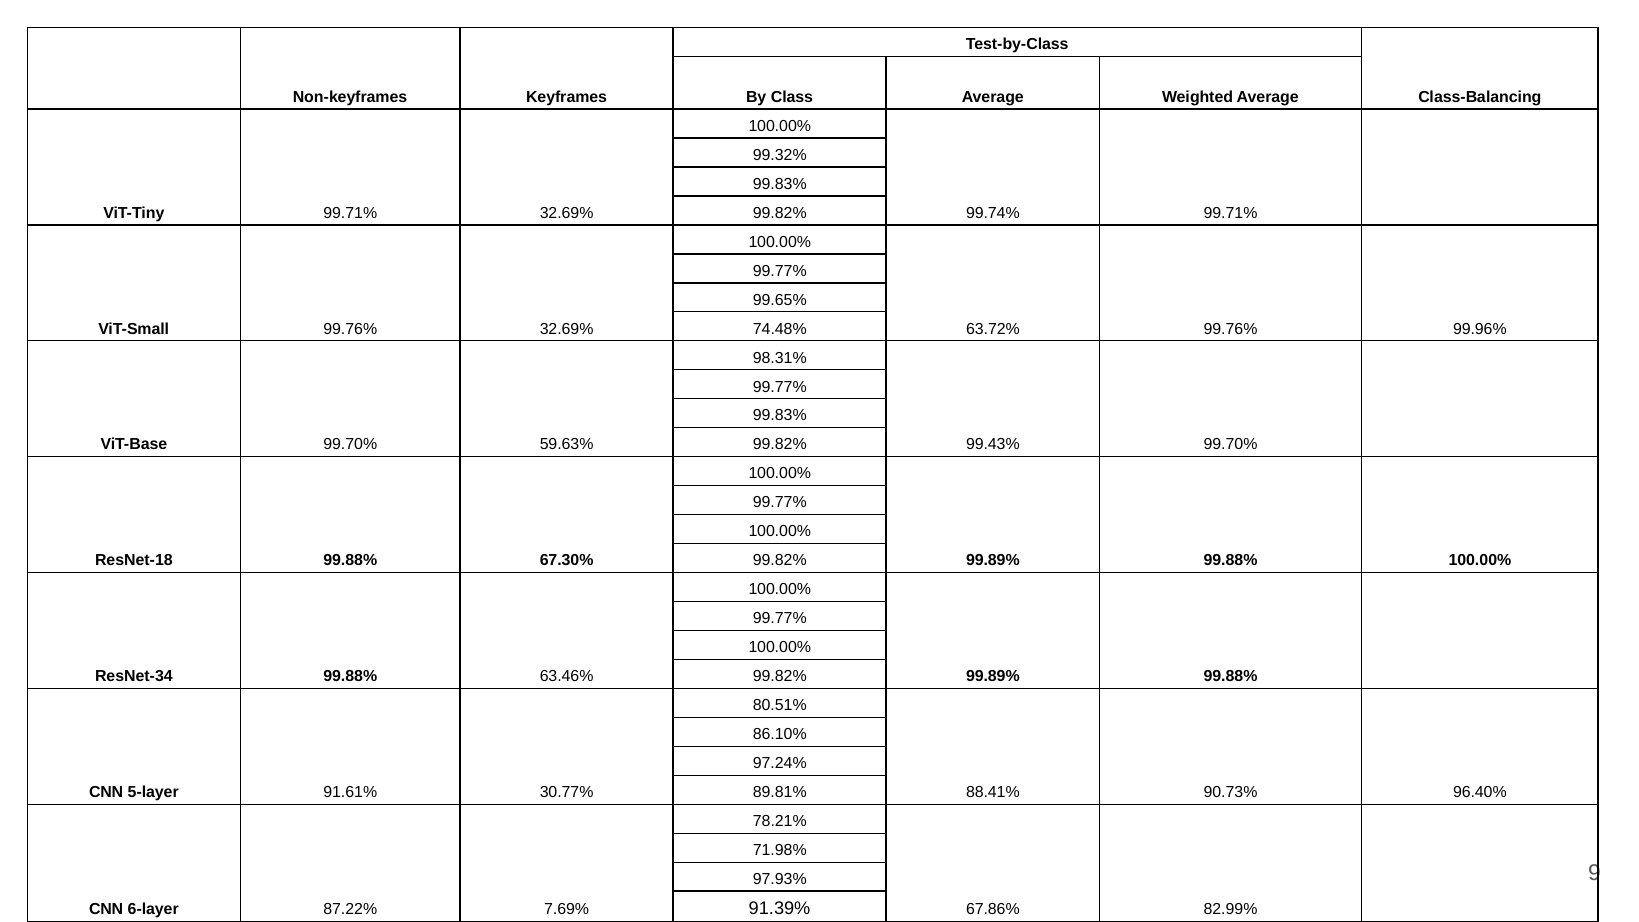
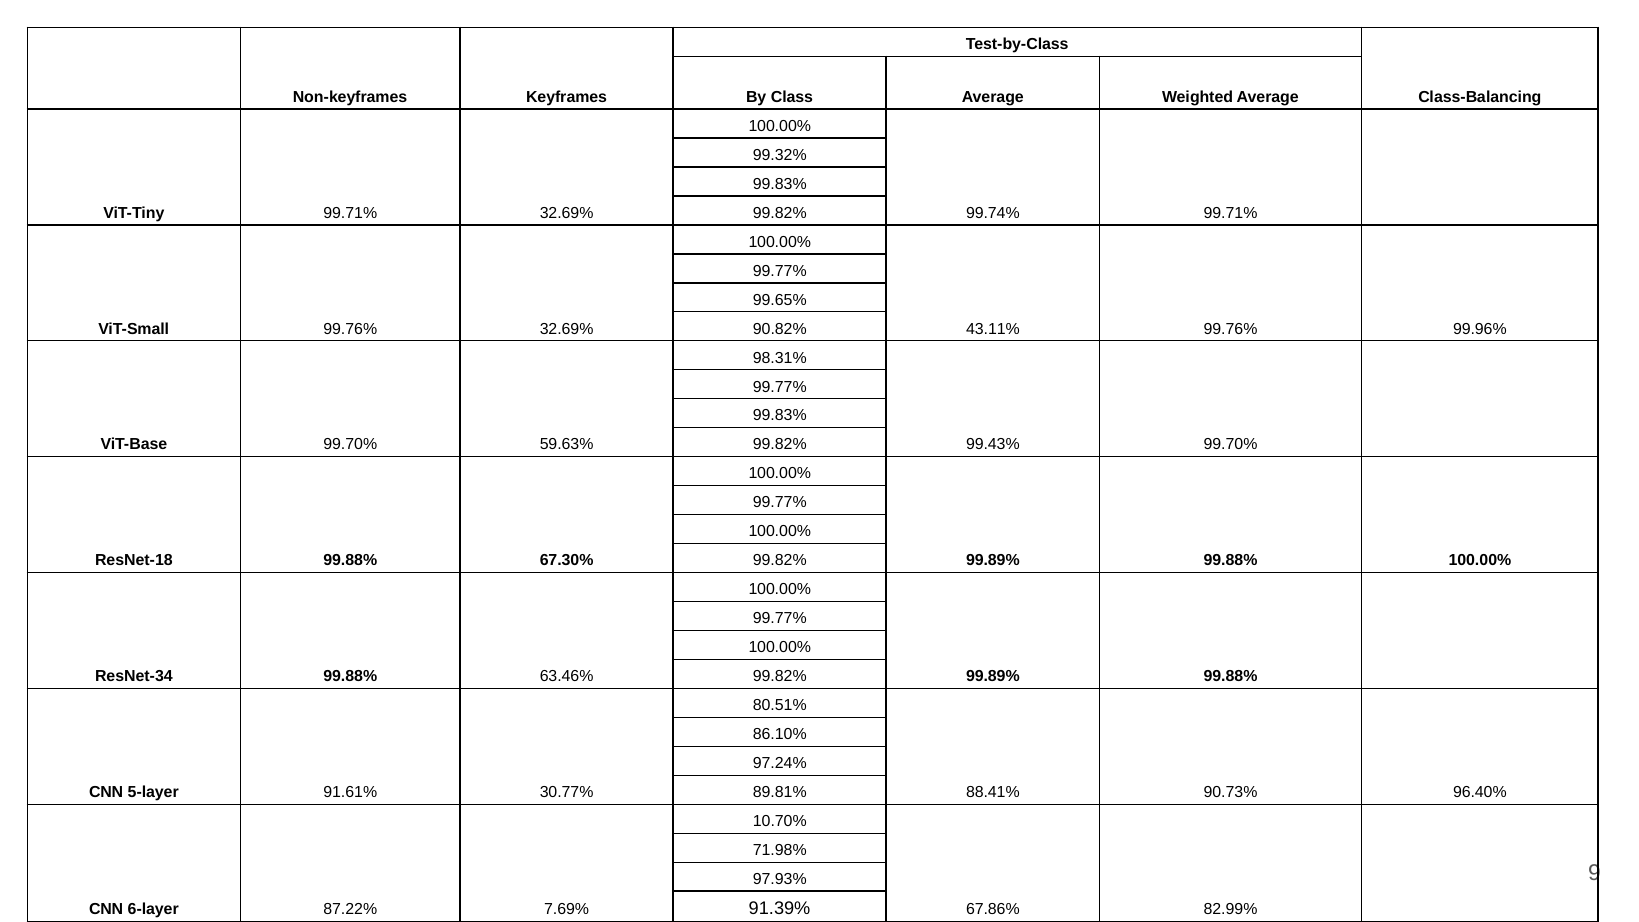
74.48%: 74.48% -> 90.82% (780, 329)
63.72%: 63.72% -> 43.11% (993, 329)
78.21%: 78.21% -> 10.70% (780, 821)
